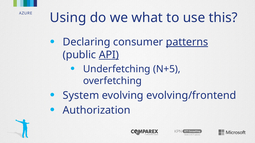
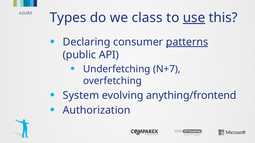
Using: Using -> Types (68, 18)
what: what -> class (147, 18)
use underline: none -> present (194, 18)
API underline: present -> none (109, 55)
N+5: N+5 -> N+7 (167, 69)
evolving/frontend: evolving/frontend -> anything/frontend (191, 96)
